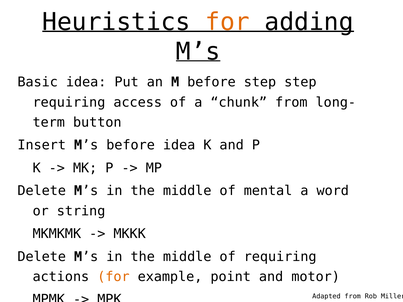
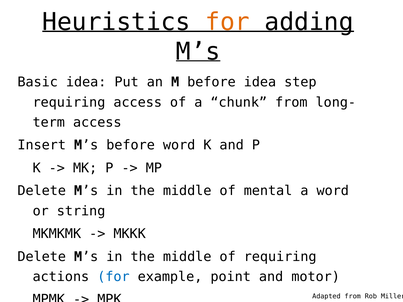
before step: step -> idea (260, 82)
button: button -> access (97, 123)
before idea: idea -> word (179, 145)
for colour: orange -> blue (113, 277)
